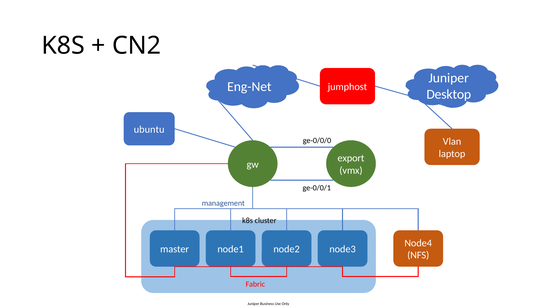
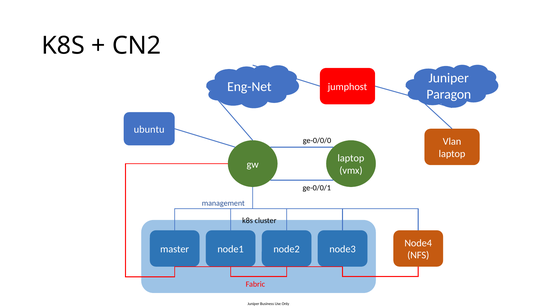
Desktop: Desktop -> Paragon (449, 94)
export: export -> laptop (351, 158)
